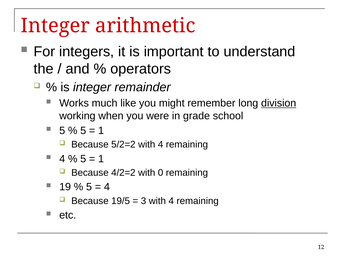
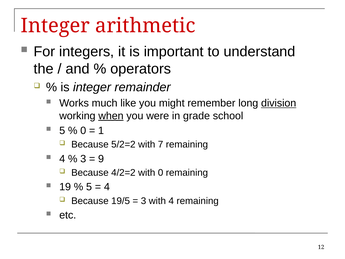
when underline: none -> present (111, 116)
5: 5 -> 0 (83, 130)
5/2=2 with 4: 4 -> 7 (161, 144)
5: 5 -> 3 (83, 159)
1: 1 -> 9 (101, 159)
